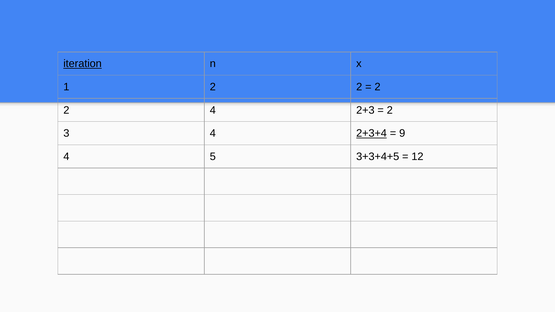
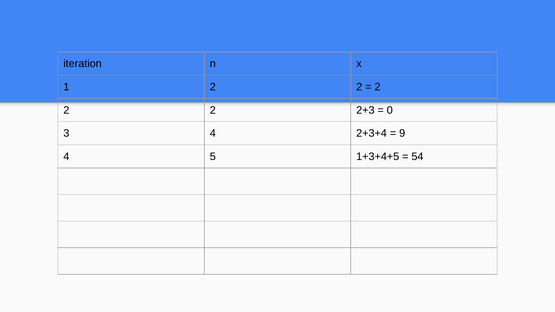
iteration underline: present -> none (83, 64)
4: 4 -> 2 (213, 110)
2: 2 -> 0 (390, 110)
2+3+4 underline: present -> none (372, 133)
3+3+4+5: 3+3+4+5 -> 1+3+4+5 (378, 157)
12: 12 -> 54 (417, 157)
